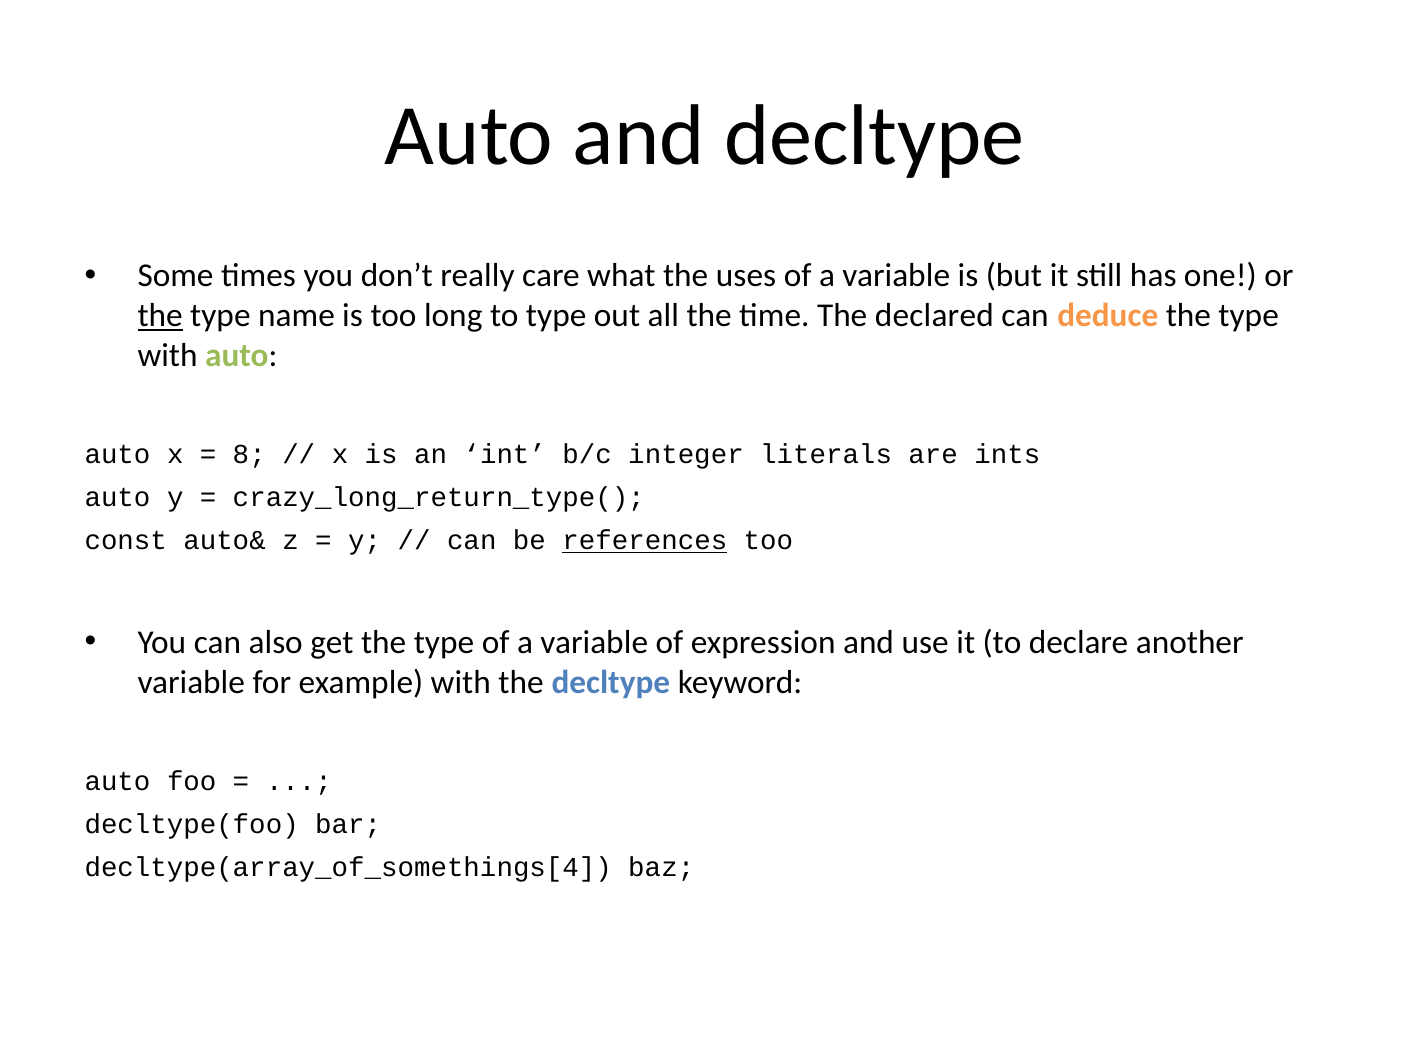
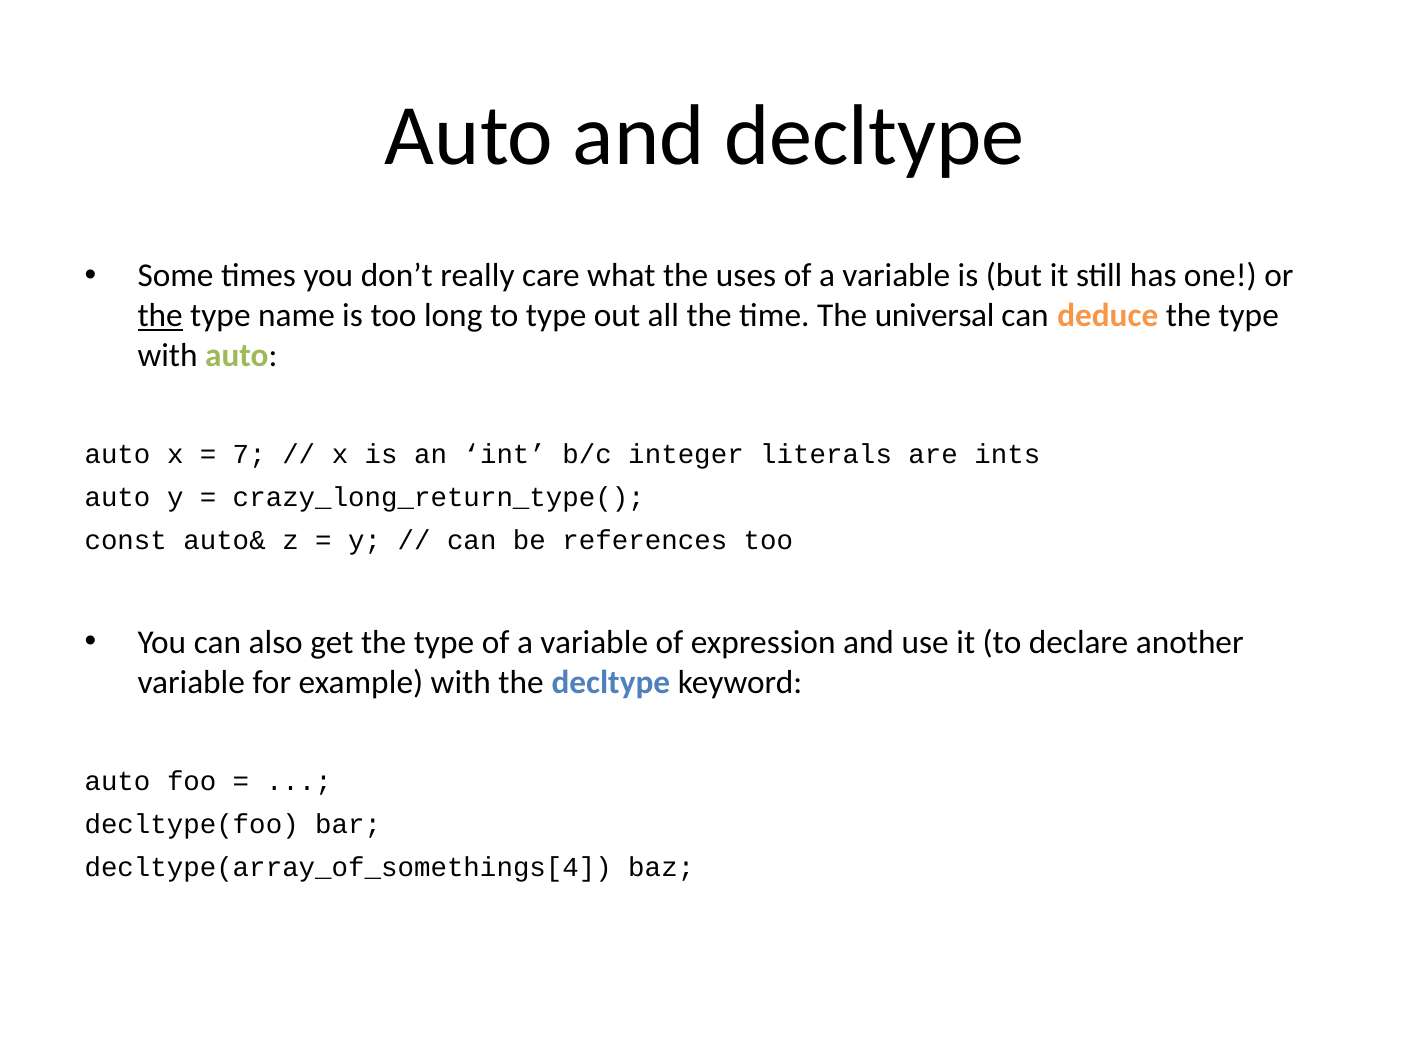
declared: declared -> universal (935, 316)
8: 8 -> 7 (249, 455)
references underline: present -> none (645, 541)
